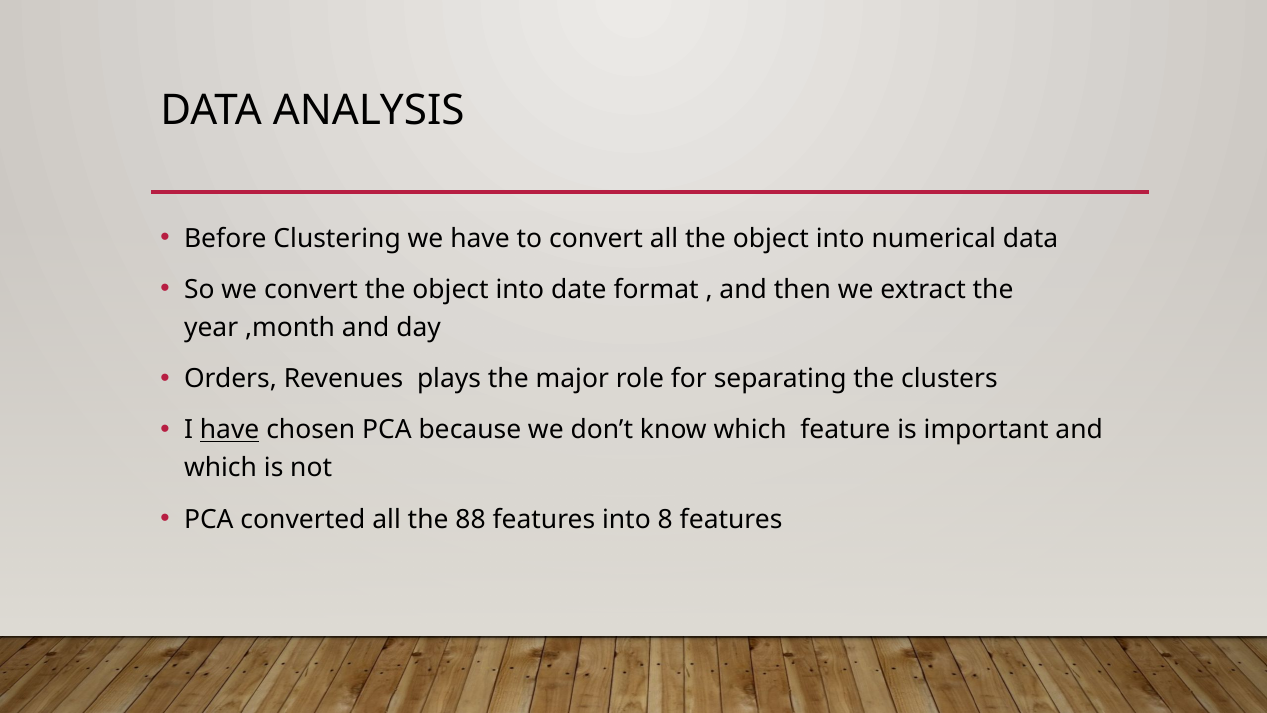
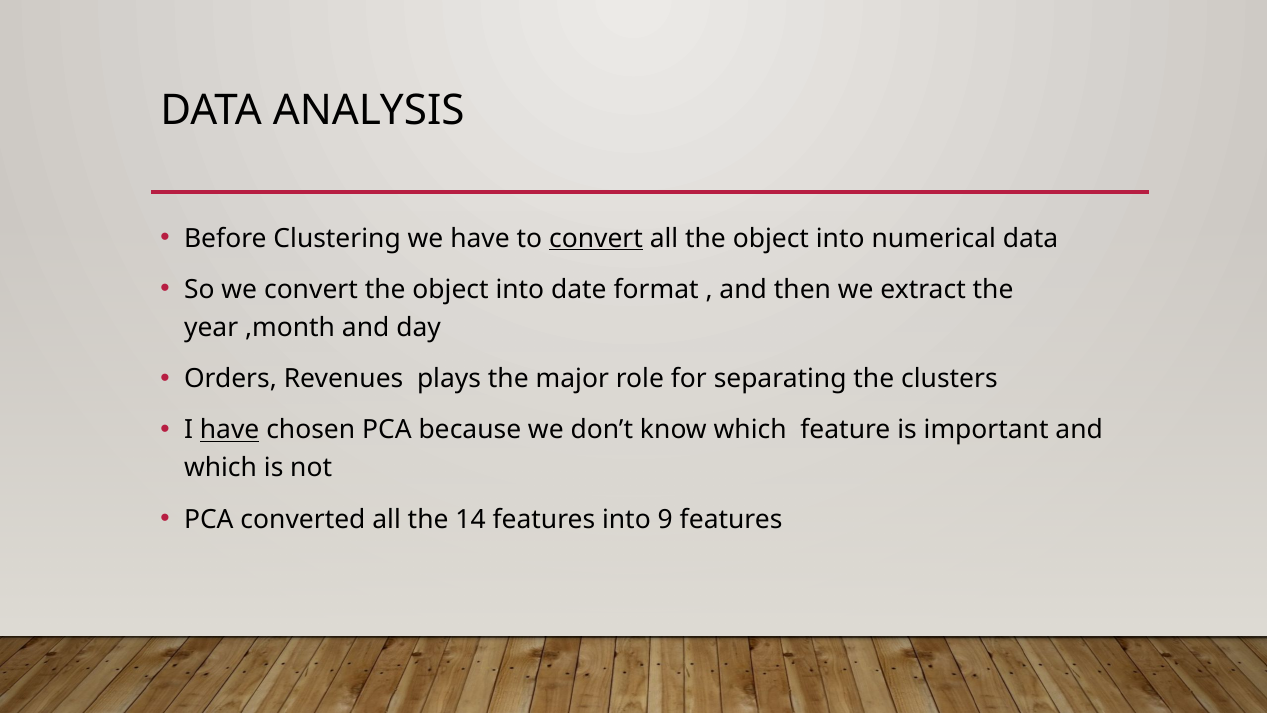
convert underline: none -> present (596, 238)
88: 88 -> 14 (471, 519)
8: 8 -> 9 (665, 519)
